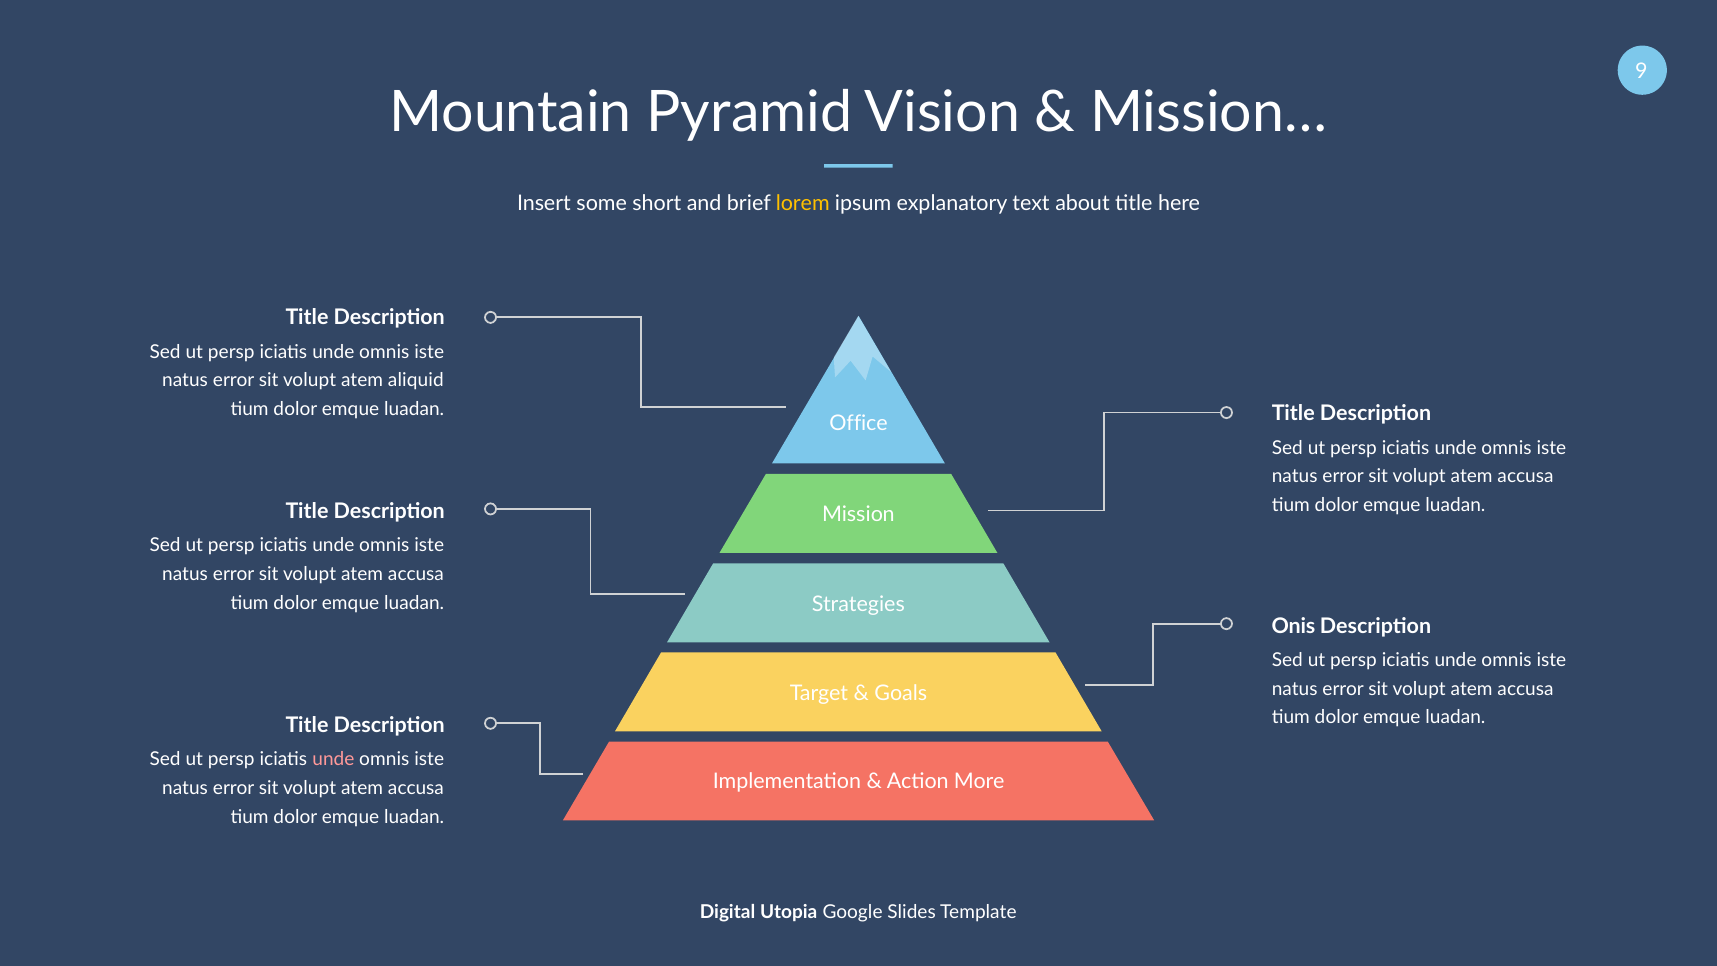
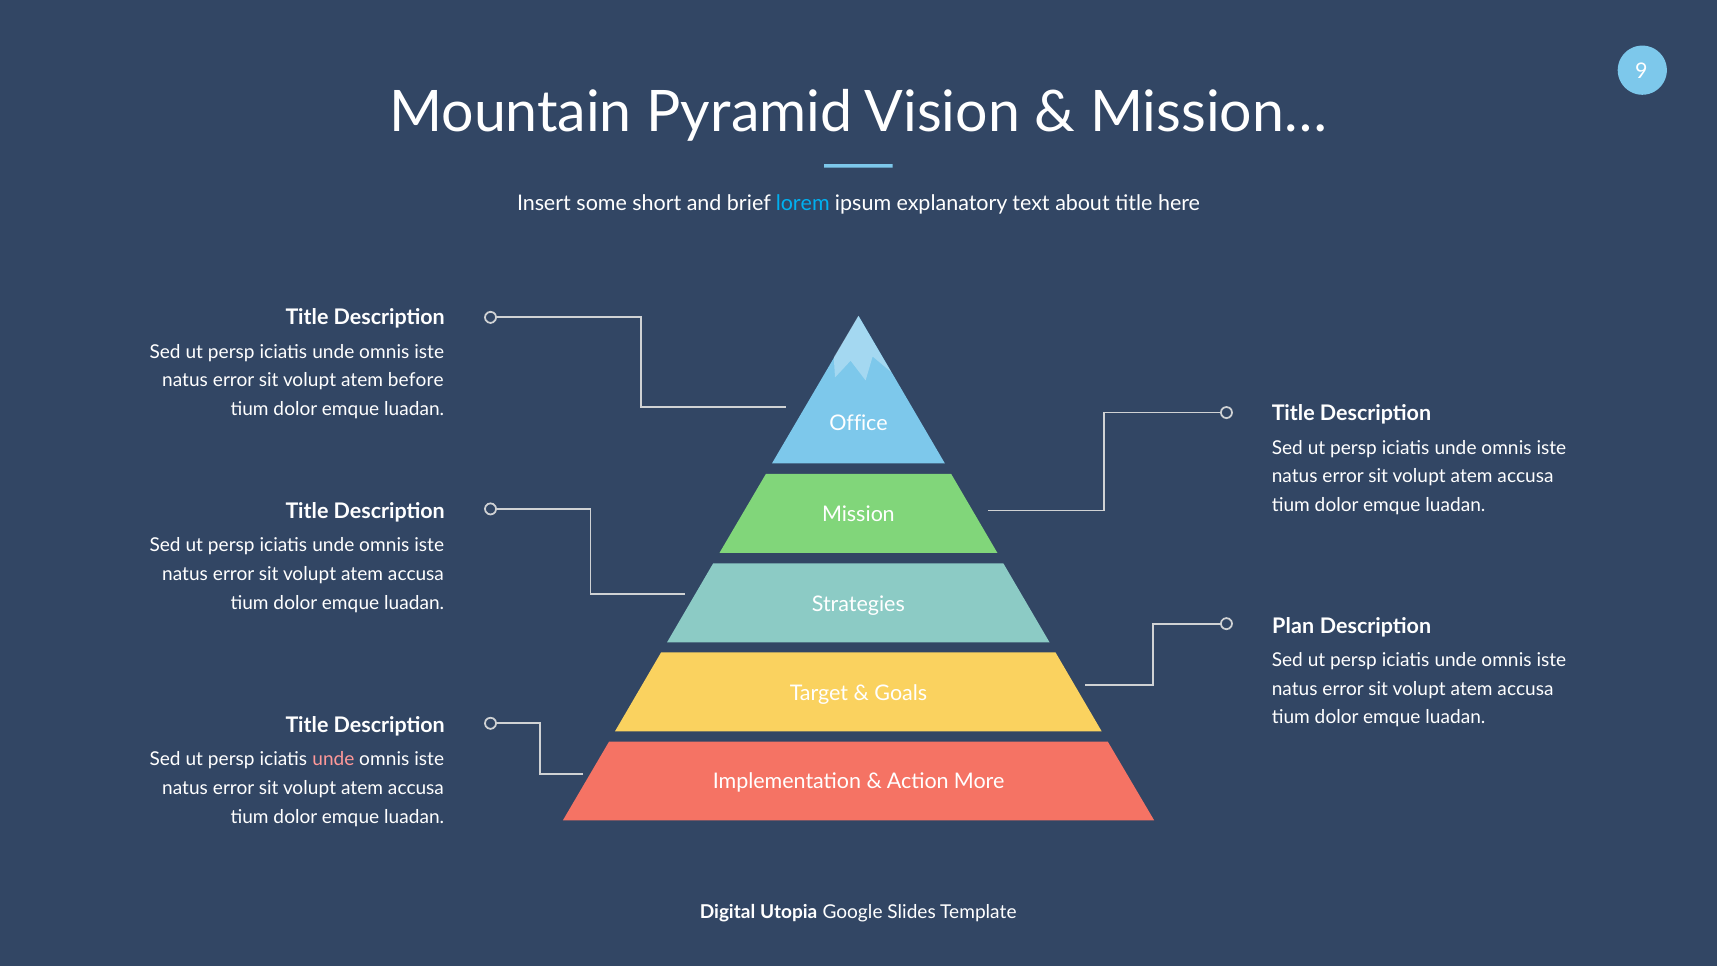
lorem colour: yellow -> light blue (803, 203)
aliquid: aliquid -> before (416, 381)
Onis: Onis -> Plan (1293, 626)
